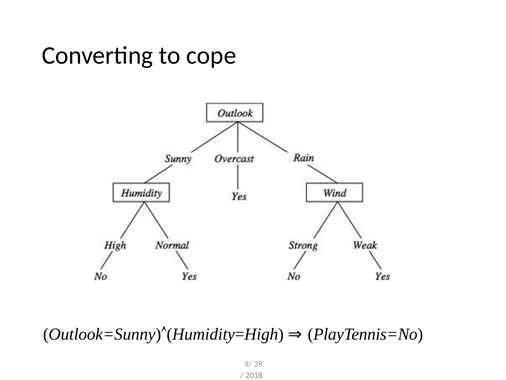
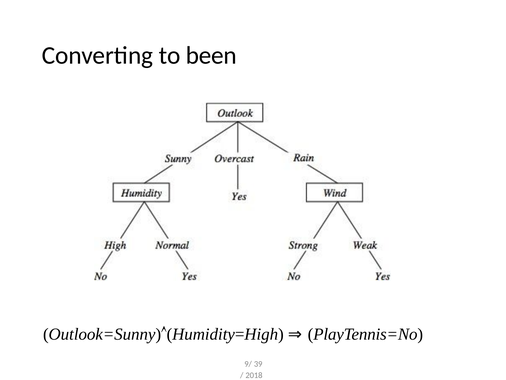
cope: cope -> been (211, 55)
